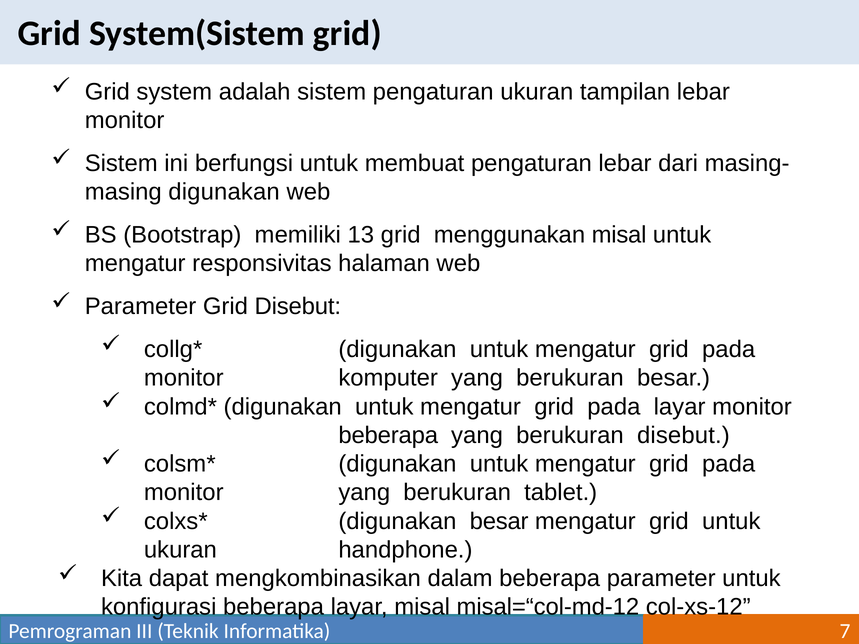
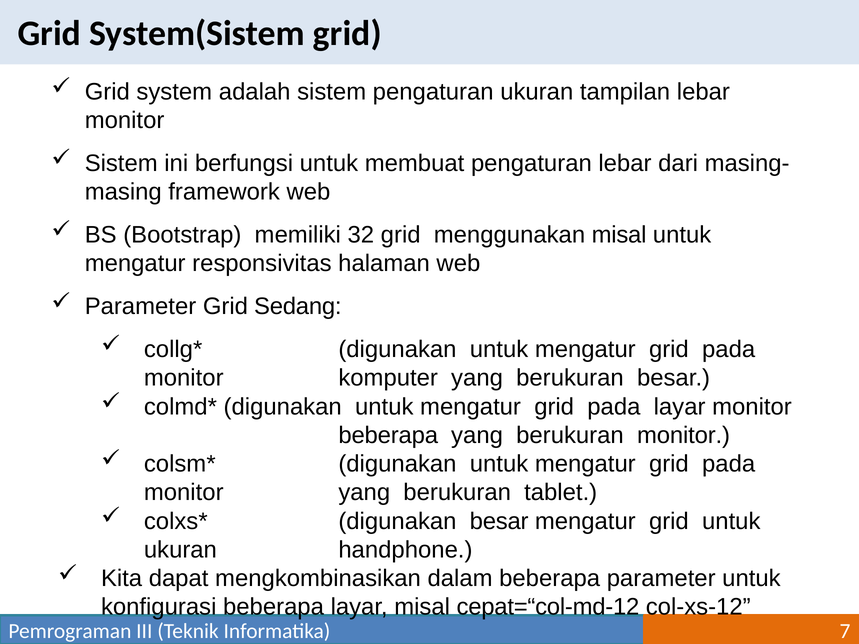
digunakan: digunakan -> framework (224, 192)
13: 13 -> 32 (361, 235)
Grid Disebut: Disebut -> Sedang (298, 307)
berukuran disebut: disebut -> monitor (684, 435)
misal=“col-md-12: misal=“col-md-12 -> cepat=“col-md-12 (548, 607)
